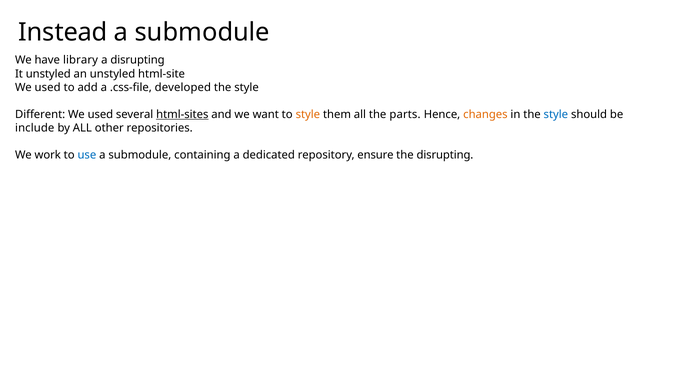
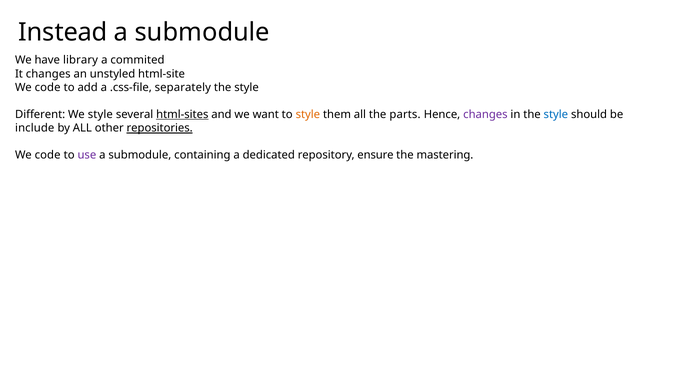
a disrupting: disrupting -> commited (137, 60)
It unstyled: unstyled -> changes (48, 74)
used: used -> code (48, 87)
developed: developed -> separately (183, 87)
used: used -> style (100, 114)
changes colour: orange -> purple (485, 114)
repositories underline: none -> present (160, 128)
work: work -> code (48, 155)
use colour: blue -> purple (87, 155)
the disrupting: disrupting -> mastering (445, 155)
